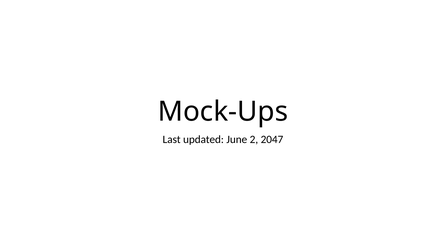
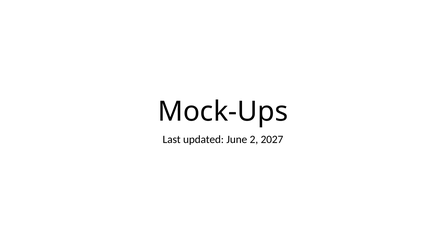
2047: 2047 -> 2027 (272, 139)
